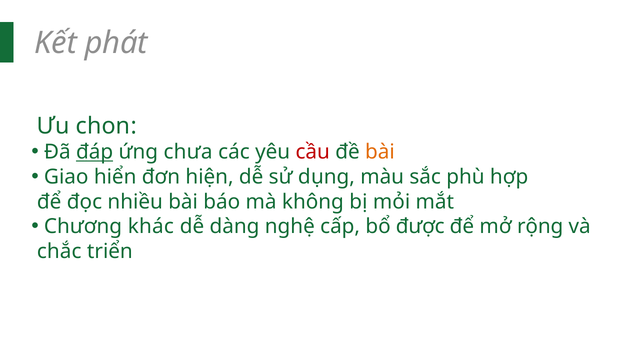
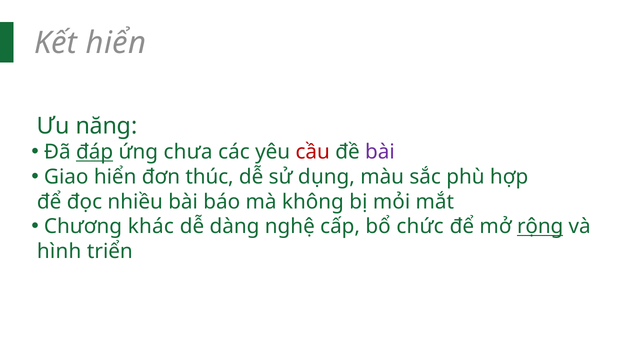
Kết phát: phát -> hiển (116, 43)
chon: chon -> năng (106, 126)
bài colour: orange -> purple (380, 152)
hiện: hiện -> thúc (210, 177)
được: được -> chức (420, 227)
rộng underline: none -> present (540, 227)
chắc: chắc -> hình (59, 252)
